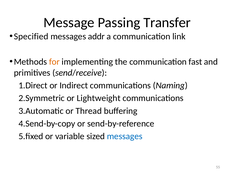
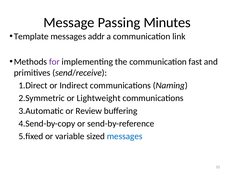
Transfer: Transfer -> Minutes (167, 23)
Specified: Specified -> Template (31, 36)
for colour: orange -> purple (54, 62)
Thread: Thread -> Review (89, 111)
